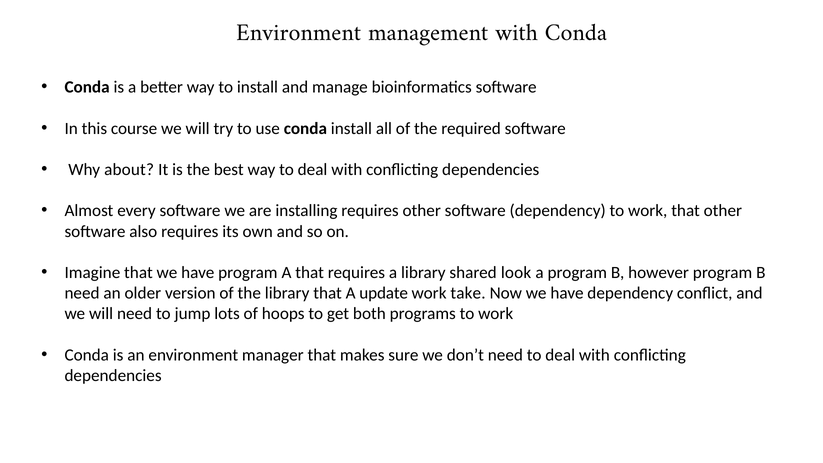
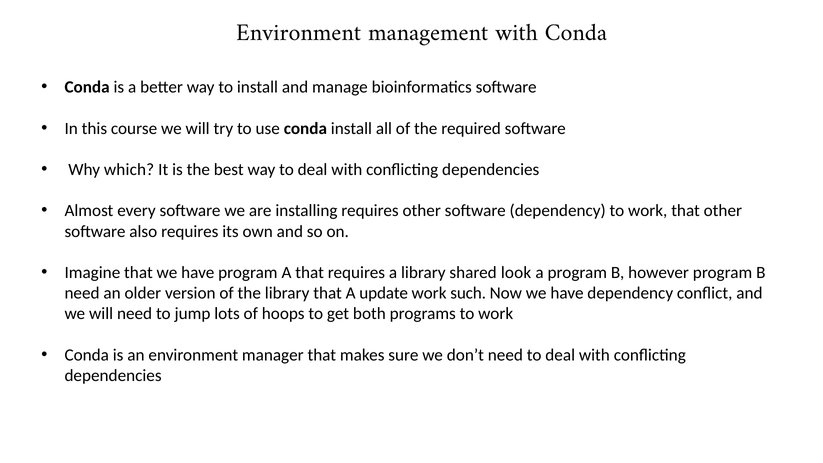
about: about -> which (129, 170)
take: take -> such (468, 293)
